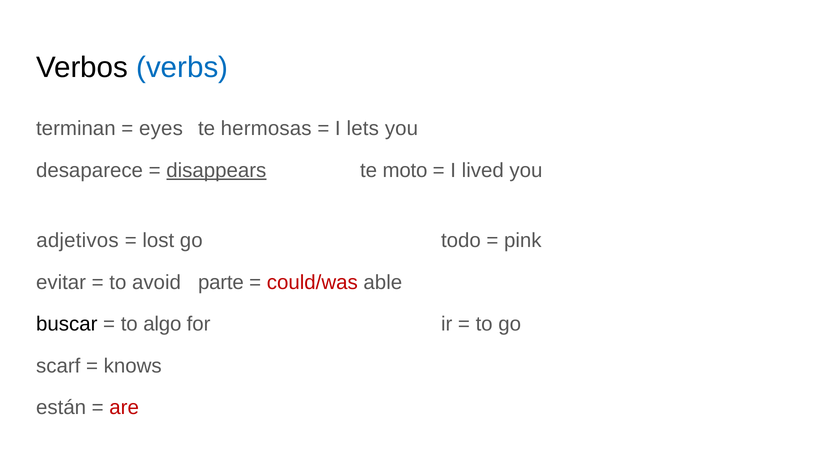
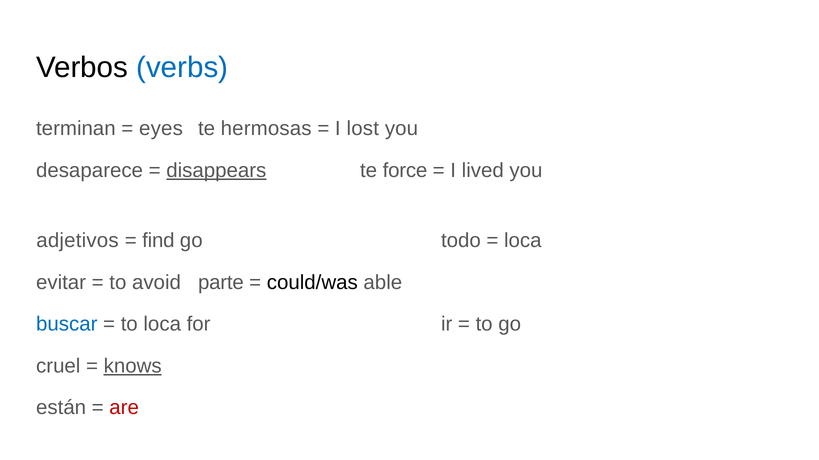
lets: lets -> lost (363, 129)
moto: moto -> force (405, 171)
lost: lost -> find (158, 241)
pink: pink -> loca (523, 241)
could/was colour: red -> black (312, 283)
buscar colour: black -> blue (67, 325)
to algo: algo -> loca (162, 325)
scarf: scarf -> cruel (58, 366)
knows underline: none -> present (133, 366)
